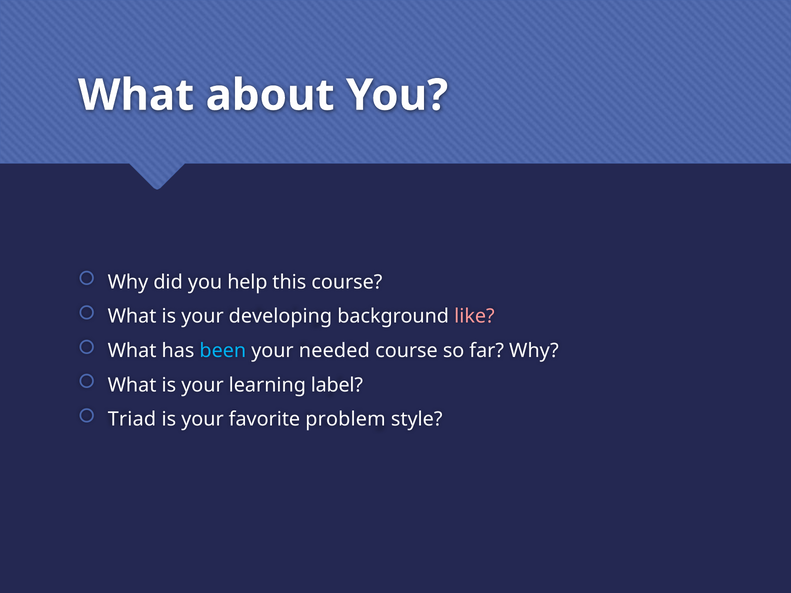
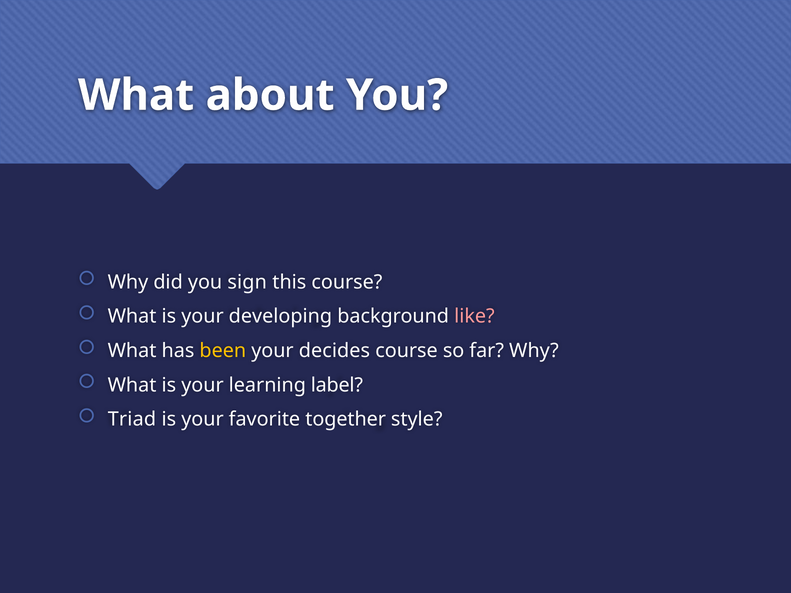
help: help -> sign (247, 282)
been colour: light blue -> yellow (223, 351)
needed: needed -> decides (334, 351)
problem: problem -> together (346, 419)
